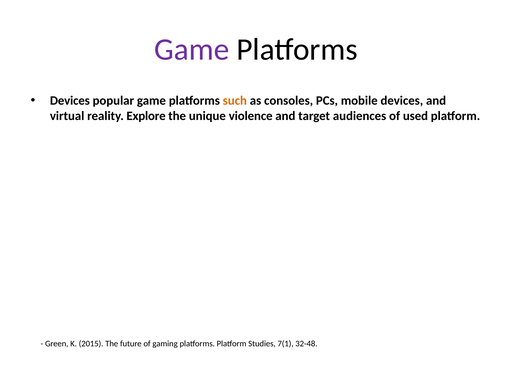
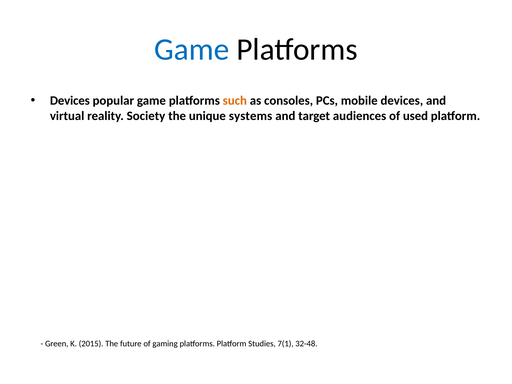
Game colour: purple -> blue (192, 50)
Explore: Explore -> Society (146, 116)
violence: violence -> systems (251, 116)
